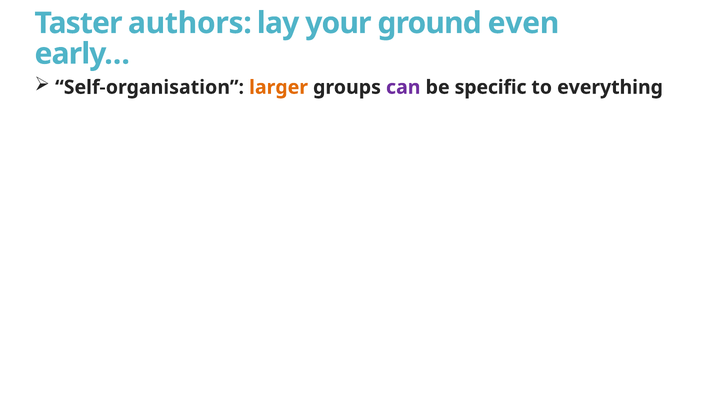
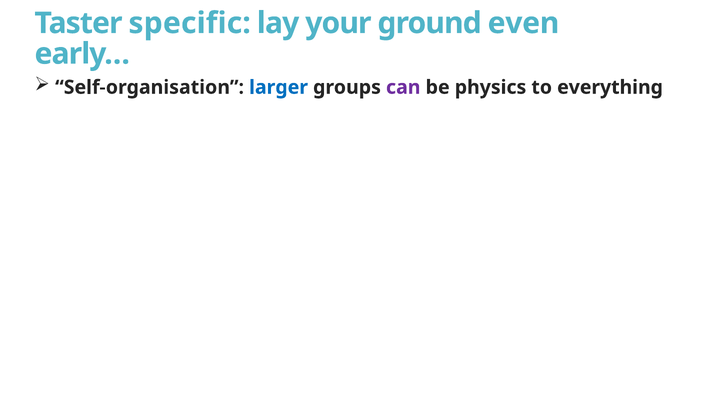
authors: authors -> specific (190, 23)
larger colour: orange -> blue (279, 87)
specific: specific -> physics (491, 87)
